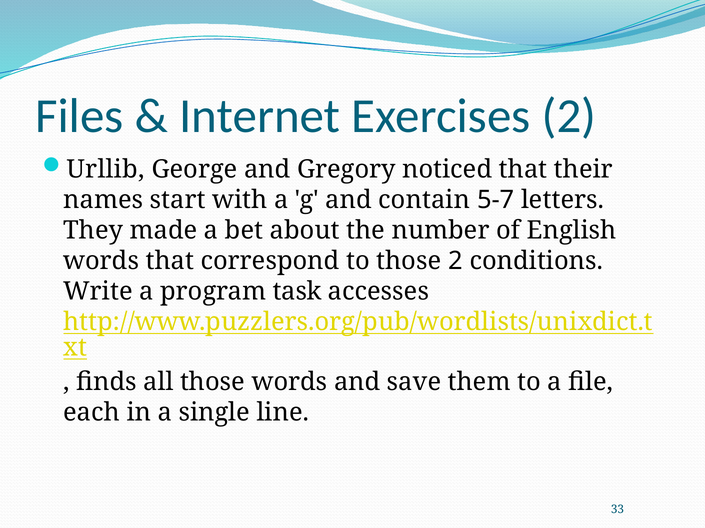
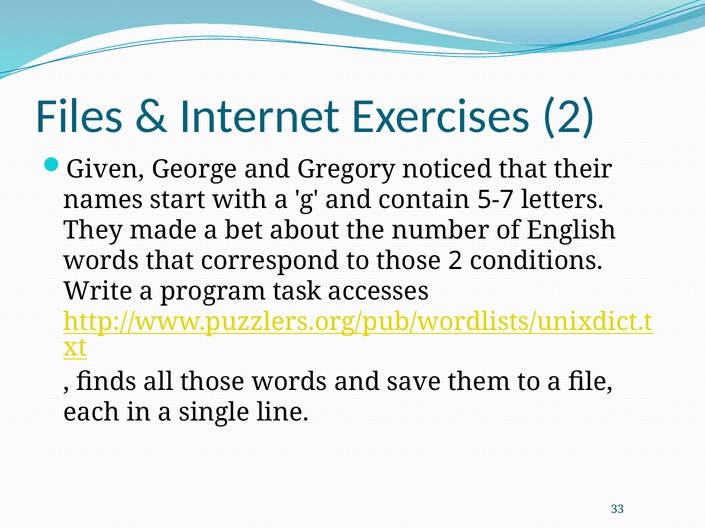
Urllib: Urllib -> Given (106, 170)
